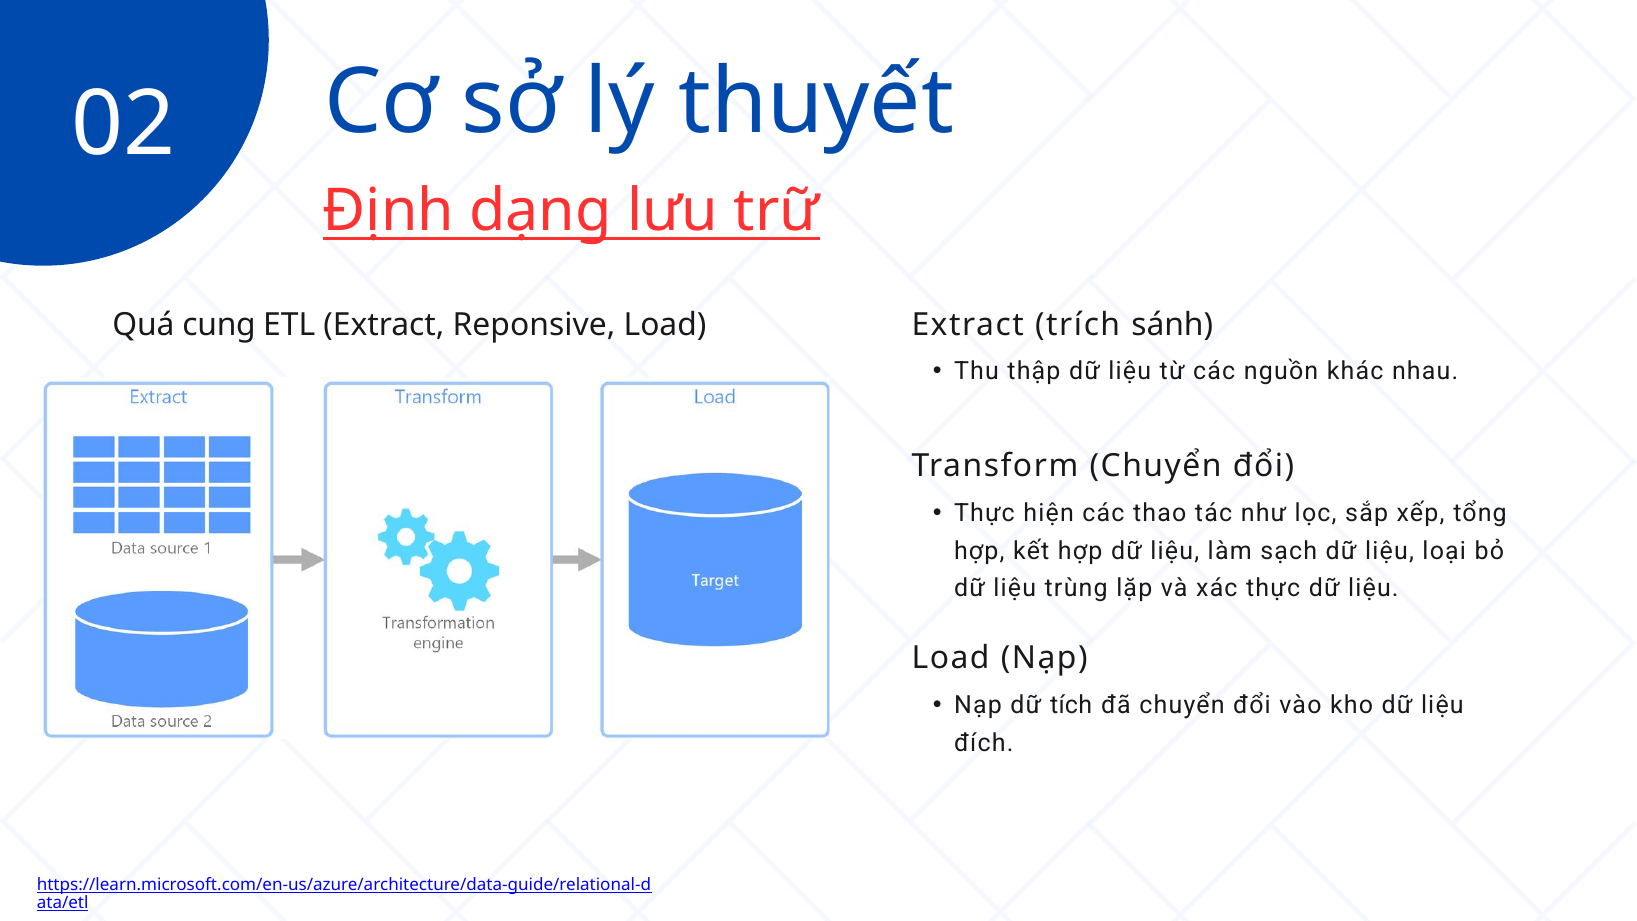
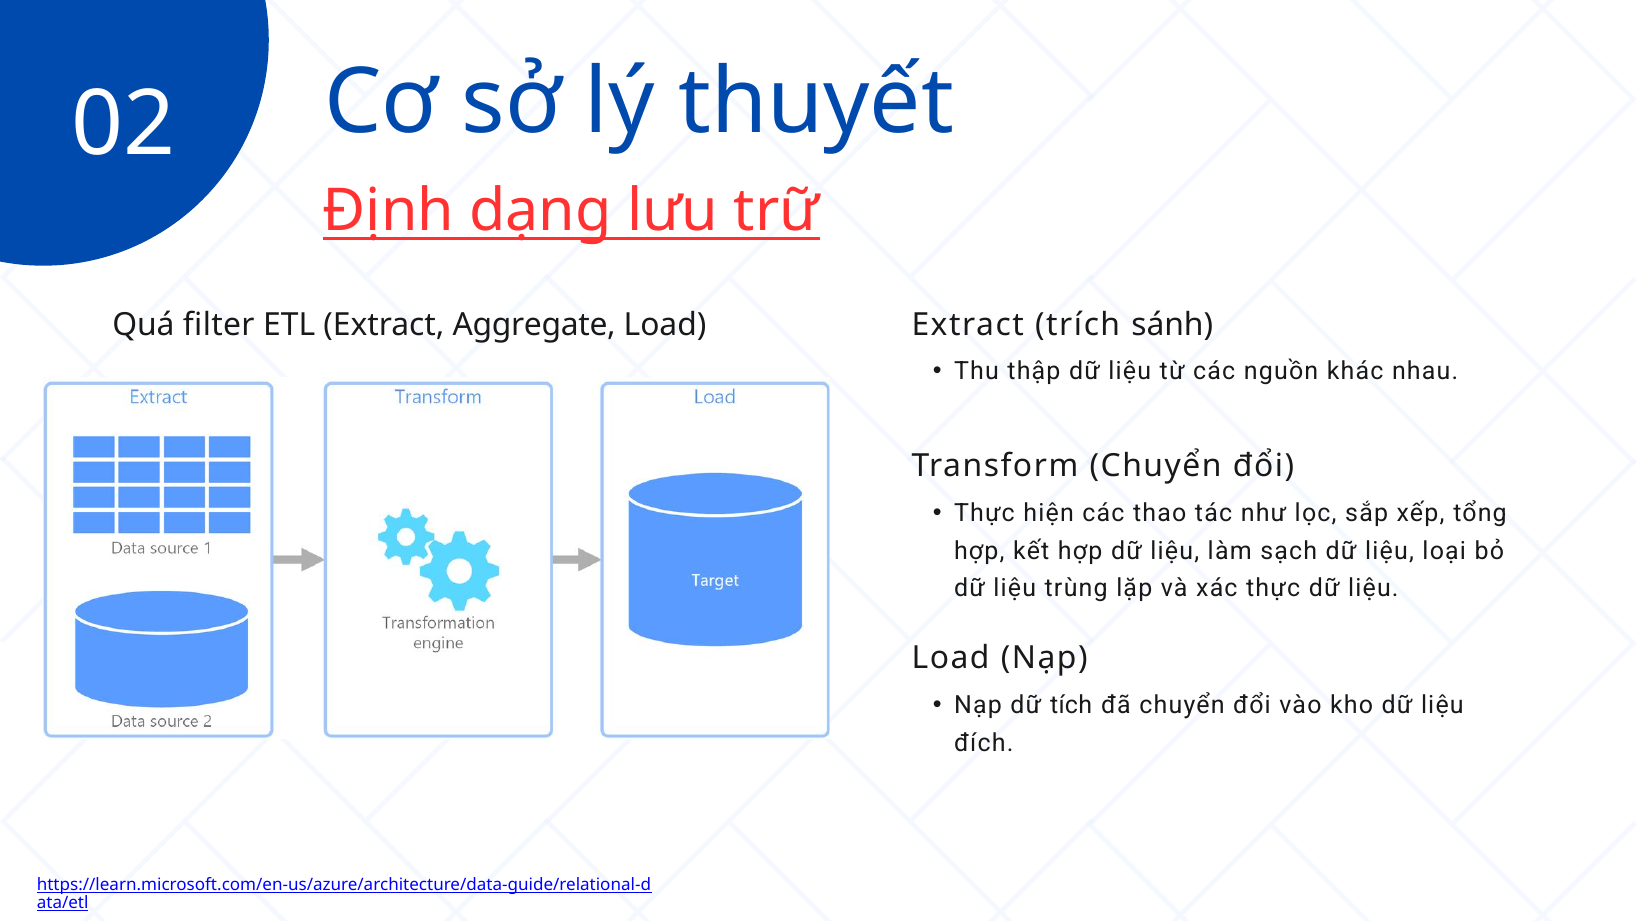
cung: cung -> filter (219, 325)
Reponsive: Reponsive -> Aggregate (534, 325)
